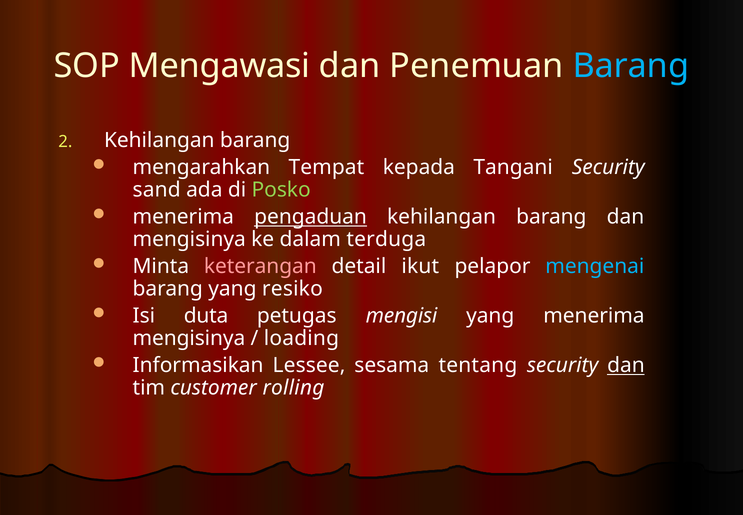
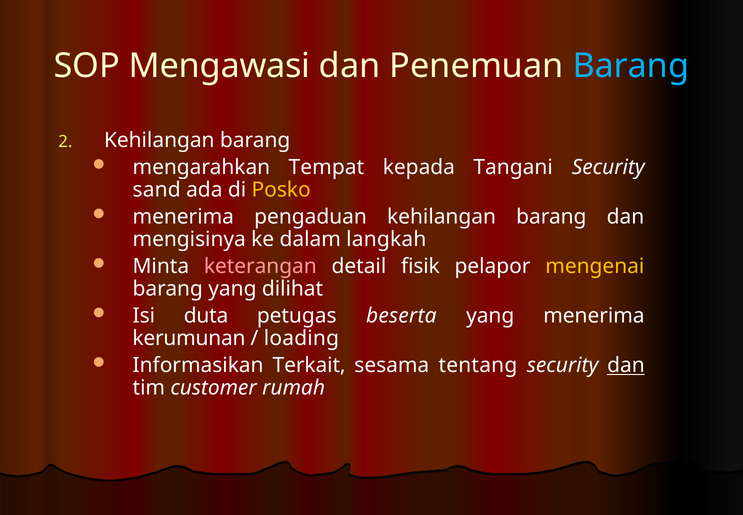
Posko colour: light green -> yellow (281, 190)
pengaduan underline: present -> none (311, 217)
terduga: terduga -> langkah (386, 239)
ikut: ikut -> fisik (420, 266)
mengenai colour: light blue -> yellow (595, 266)
resiko: resiko -> dilihat (293, 289)
mengisi: mengisi -> beserta (401, 315)
mengisinya: mengisinya -> kerumunan (189, 338)
Lessee: Lessee -> Terkait (309, 365)
rolling: rolling -> rumah (294, 388)
